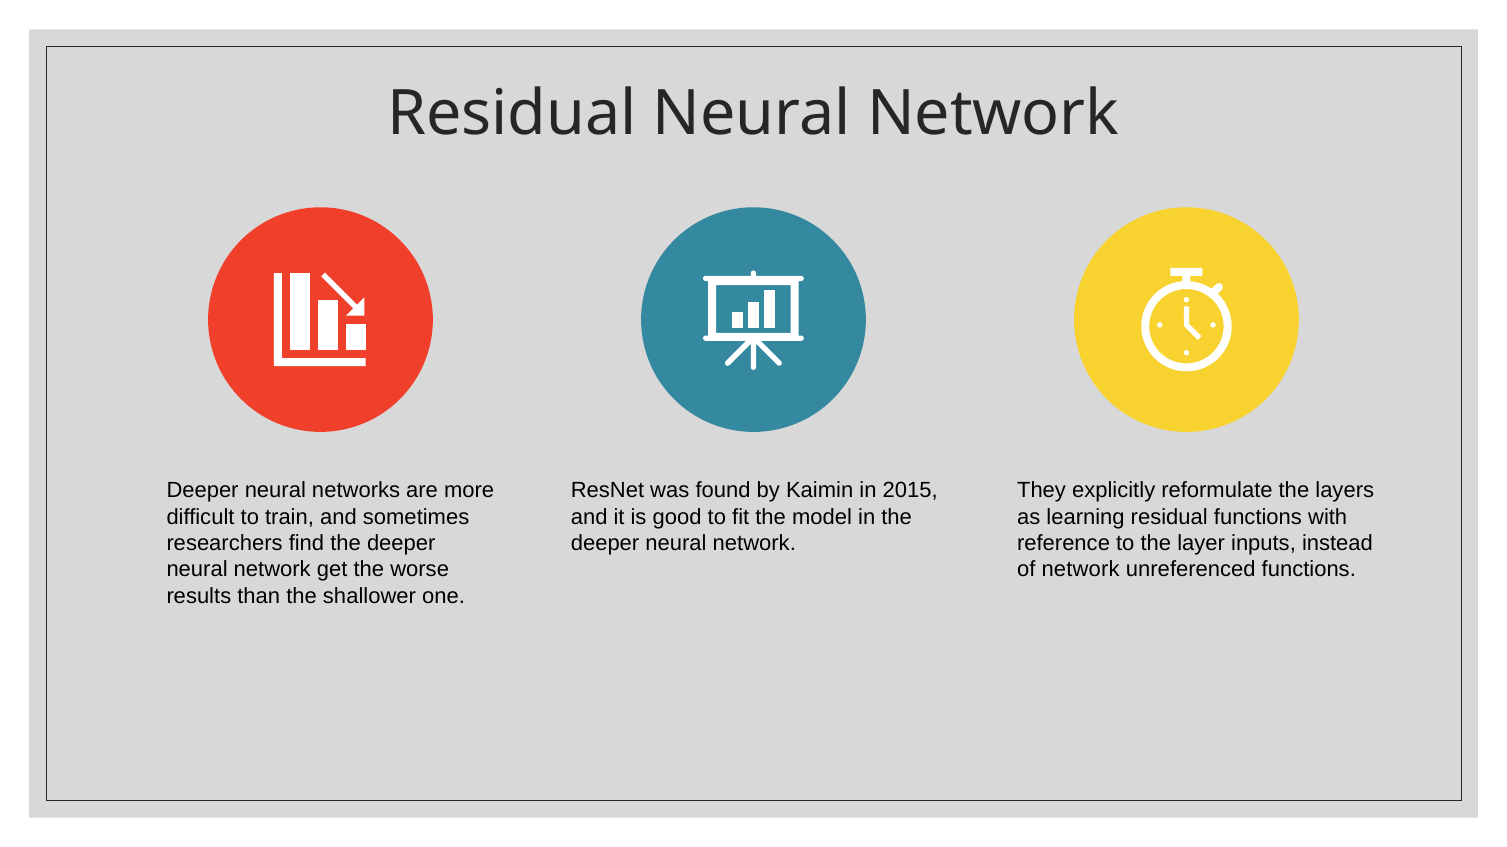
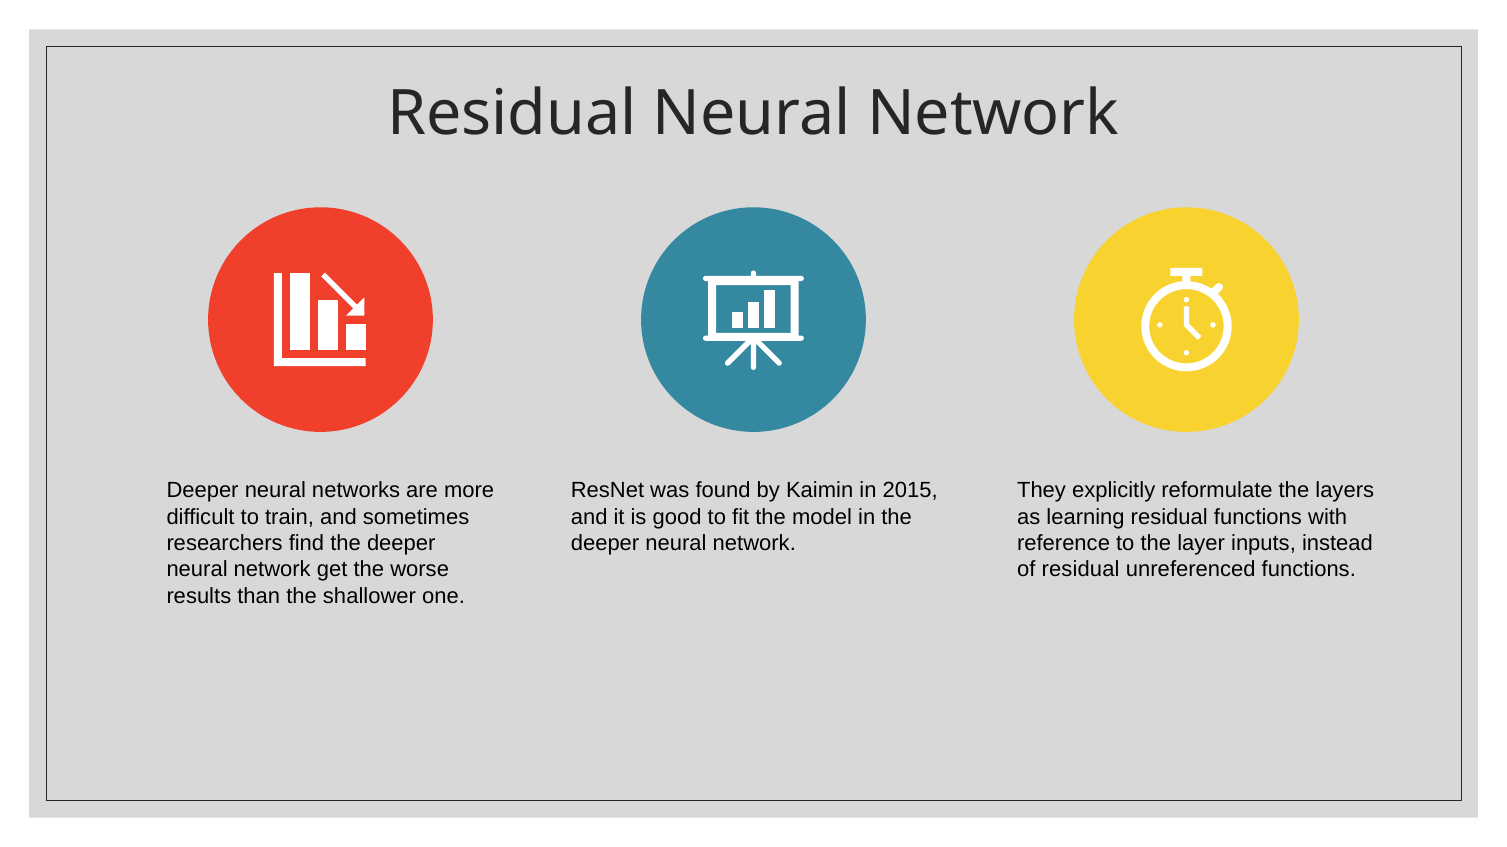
of network: network -> residual (1081, 570)
